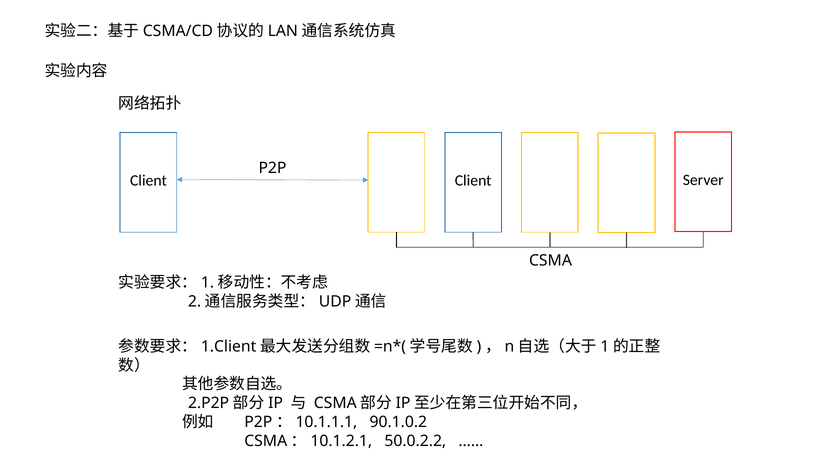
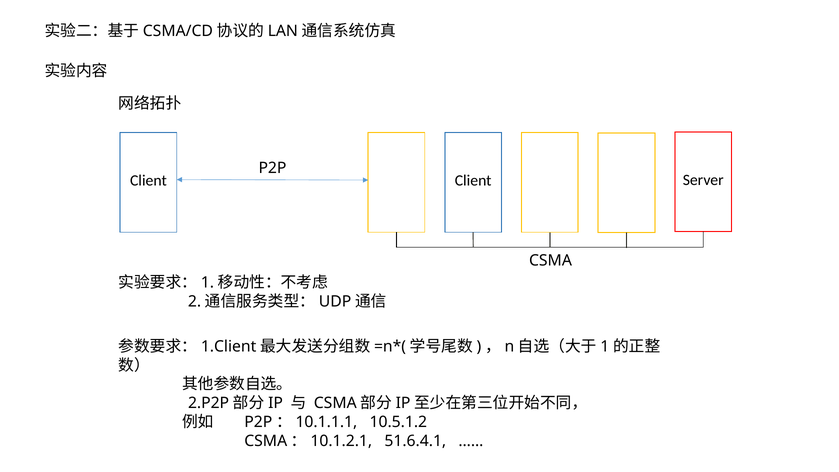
90.1.0.2: 90.1.0.2 -> 10.5.1.2 (398, 422)
50.0.2.2: 50.0.2.2 -> 51.6.4.1 (415, 441)
